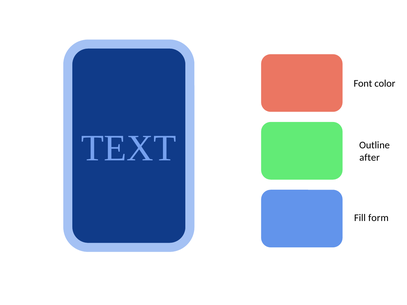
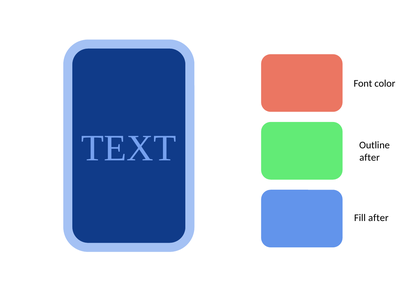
Fill form: form -> after (378, 218)
